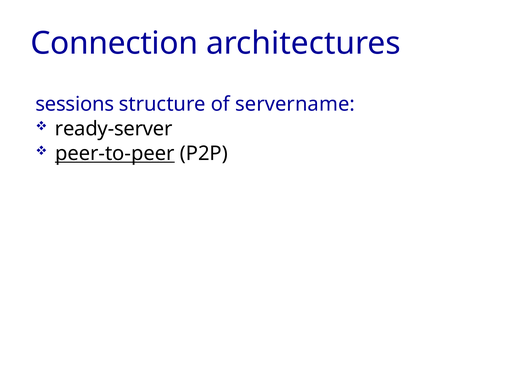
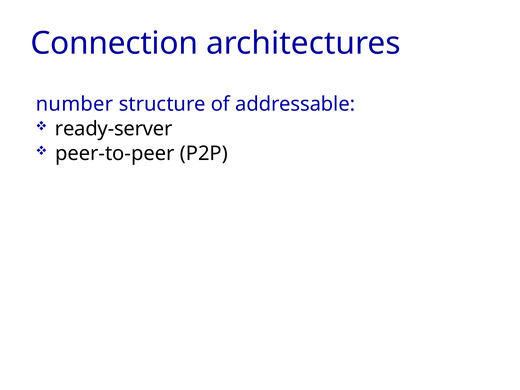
sessions: sessions -> number (74, 104)
servername: servername -> addressable (295, 104)
peer-to-peer underline: present -> none (115, 153)
